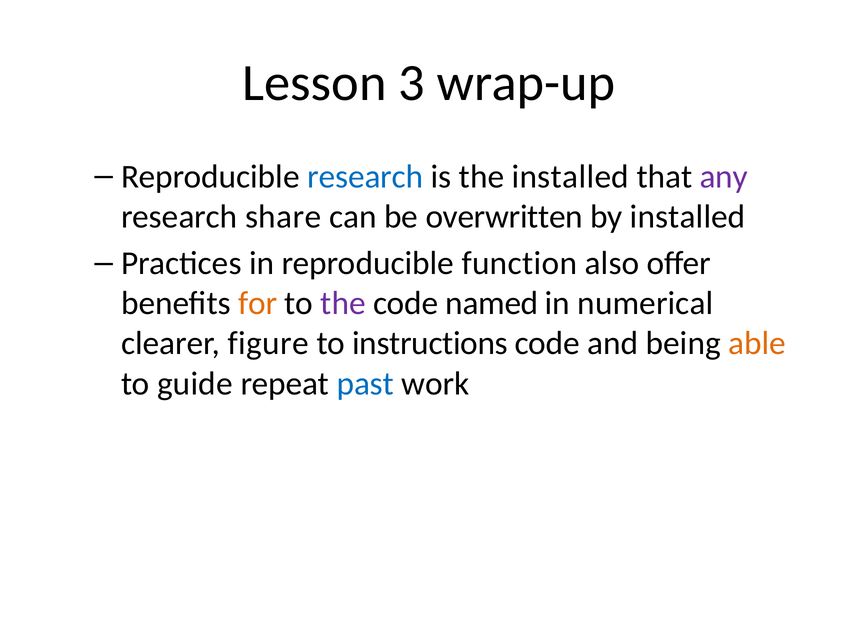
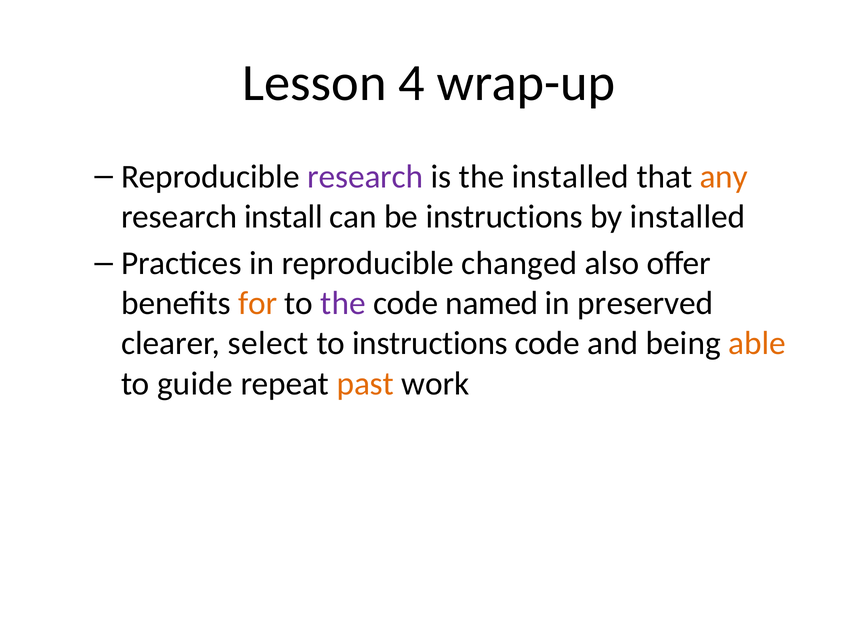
3: 3 -> 4 (412, 83)
research colour: blue -> purple (365, 177)
any colour: purple -> orange (724, 177)
share: share -> install (283, 217)
be overwritten: overwritten -> instructions (504, 217)
function: function -> changed (519, 264)
numerical: numerical -> preserved (645, 304)
figure: figure -> select (268, 344)
past colour: blue -> orange (365, 384)
